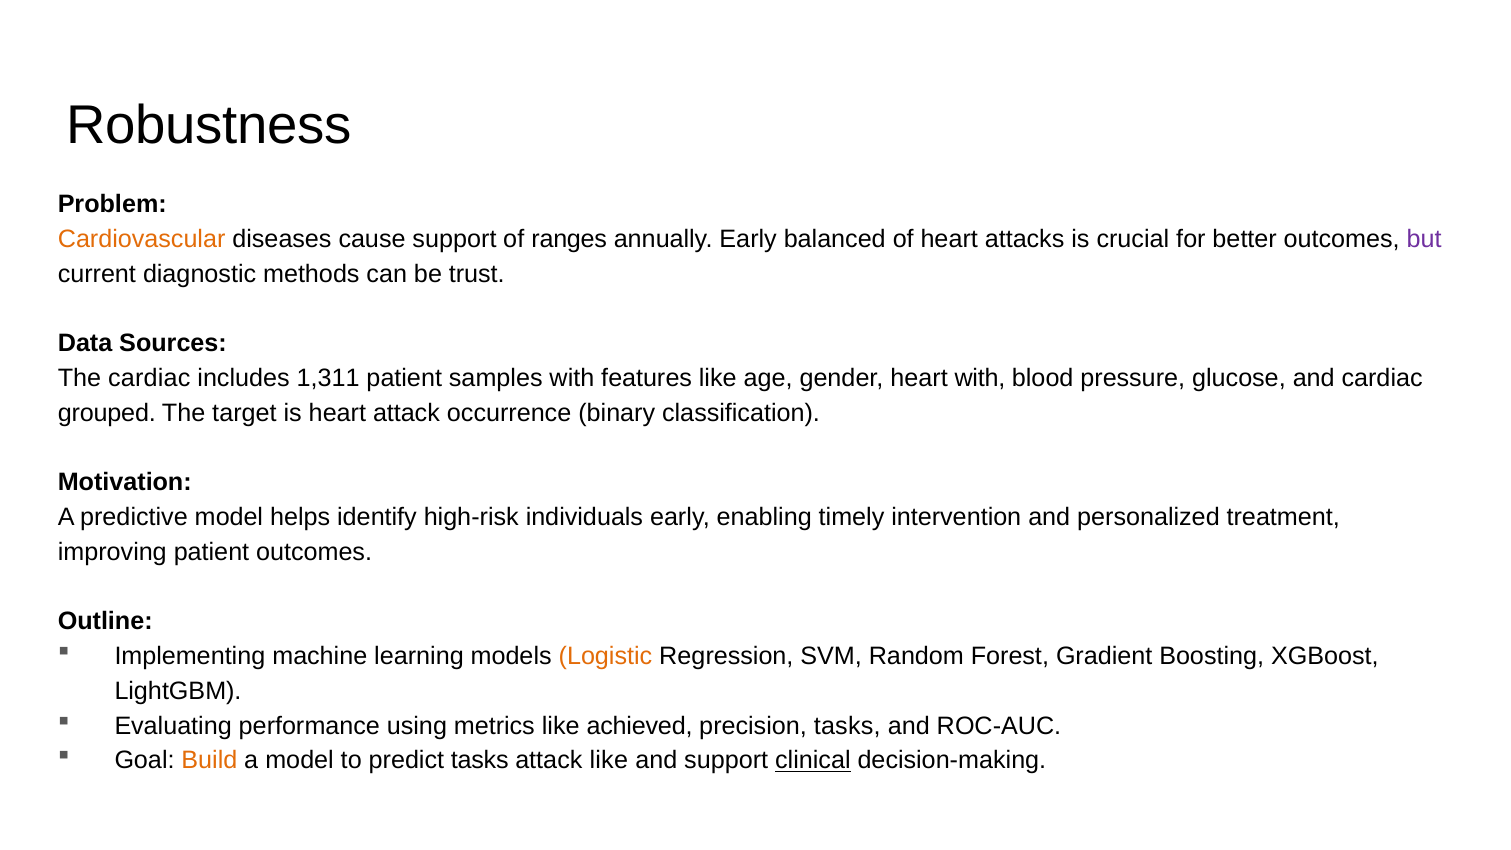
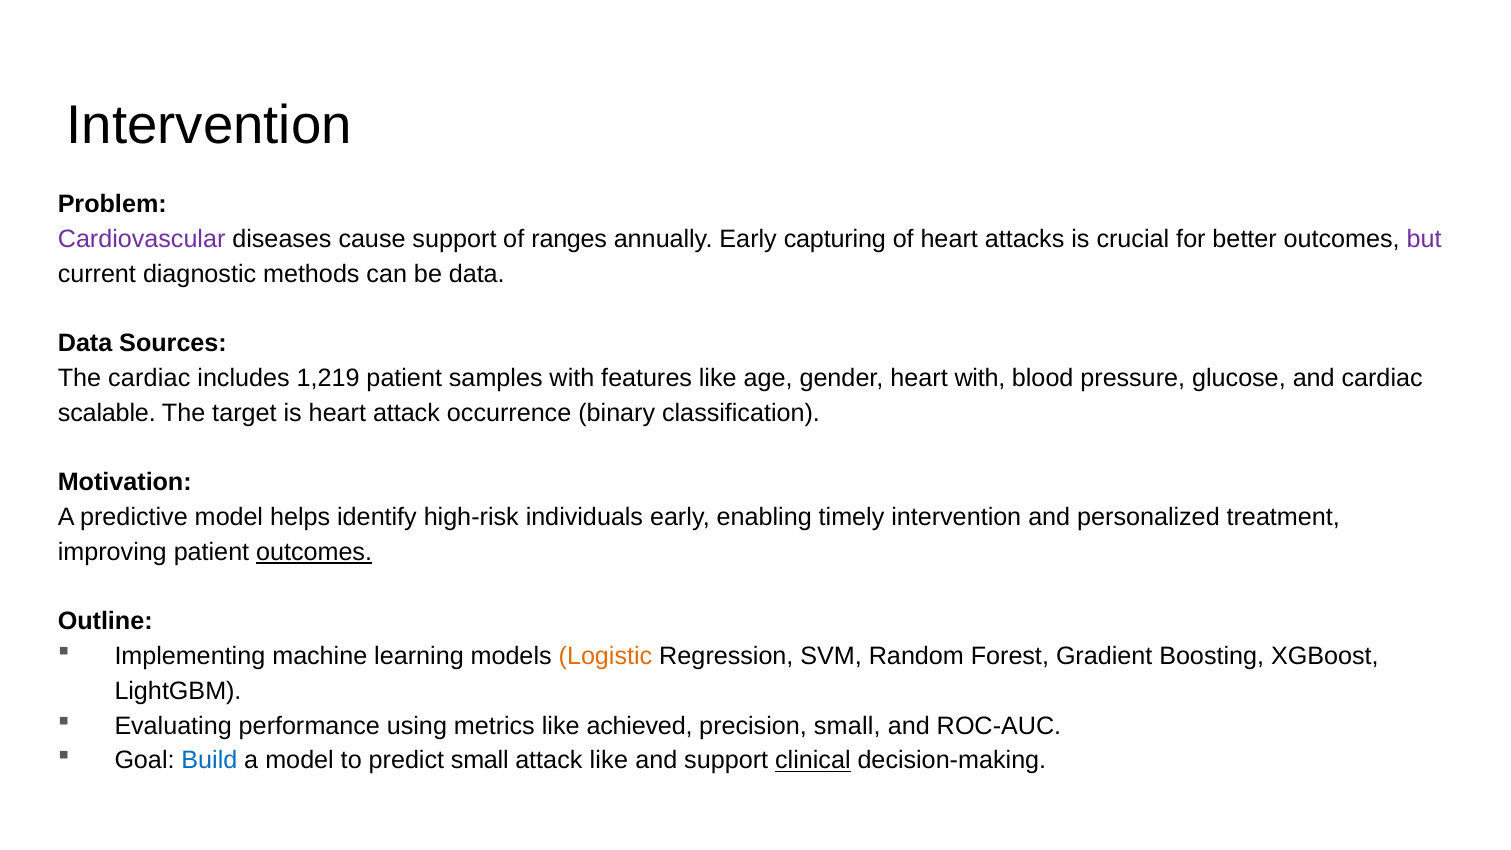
Robustness: Robustness -> Intervention (209, 125)
Cardiovascular colour: orange -> purple (142, 239)
balanced: balanced -> capturing (835, 239)
be trust: trust -> data (477, 274)
1,311: 1,311 -> 1,219 (328, 378)
grouped: grouped -> scalable (107, 413)
outcomes underline: none -> present (314, 552)
precision tasks: tasks -> small (847, 726)
Build colour: orange -> blue (209, 761)
predict tasks: tasks -> small (480, 761)
